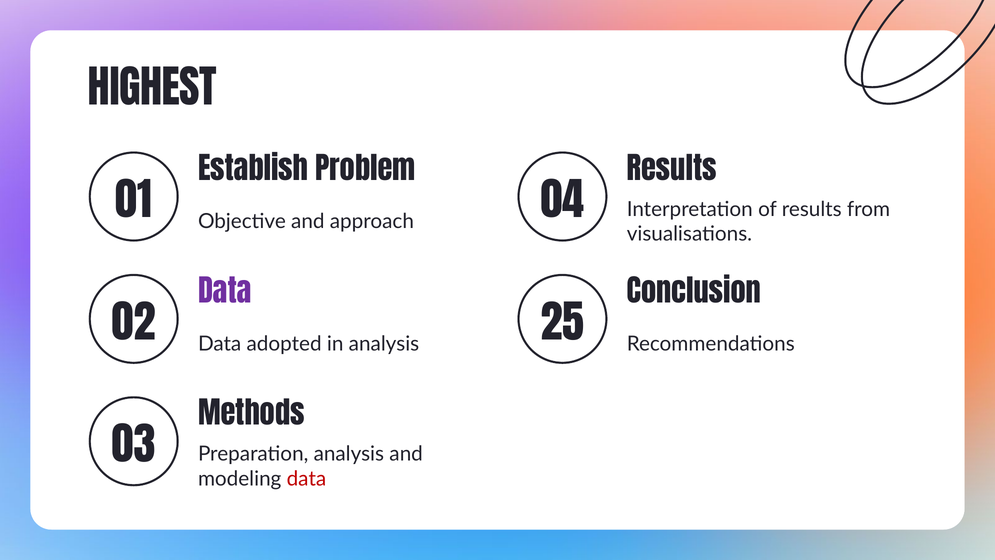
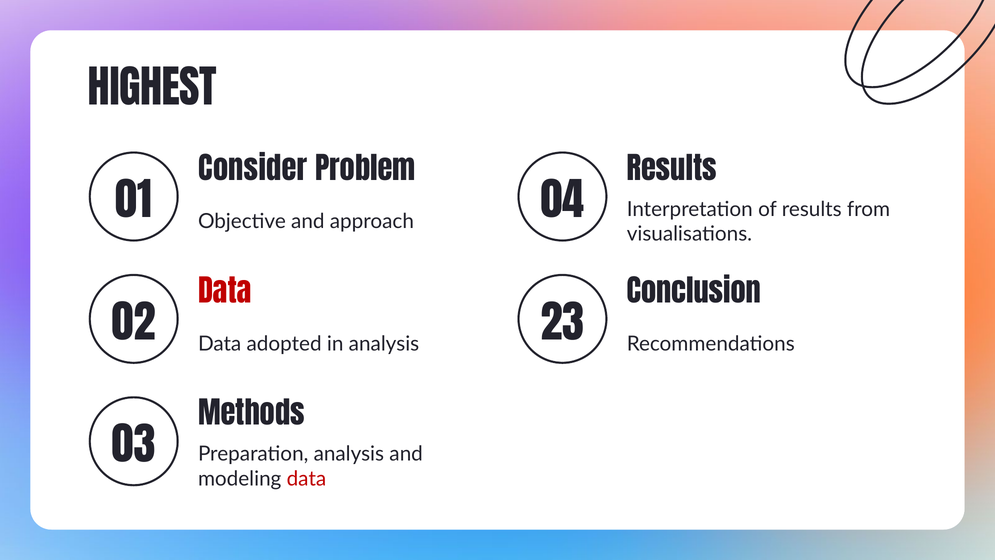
Establish: Establish -> Consider (253, 170)
Data colour: purple -> red (225, 292)
25: 25 -> 23 (562, 325)
